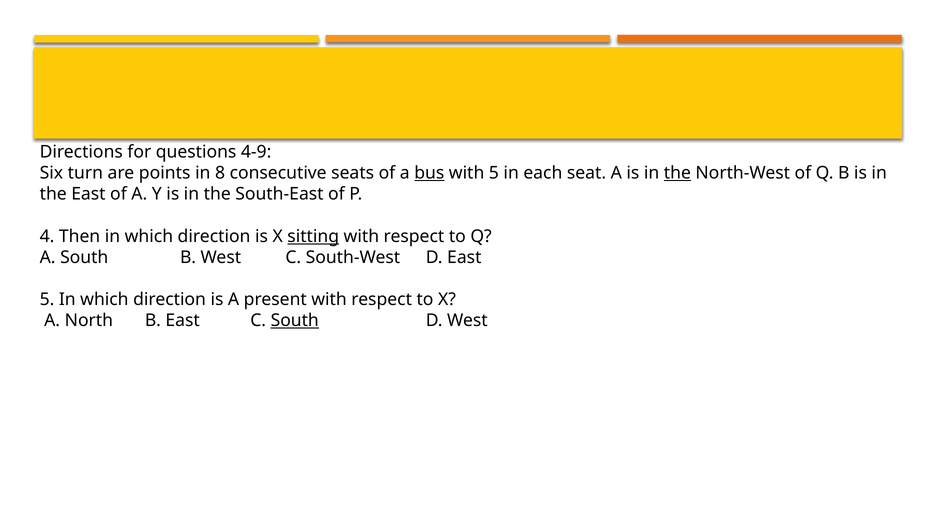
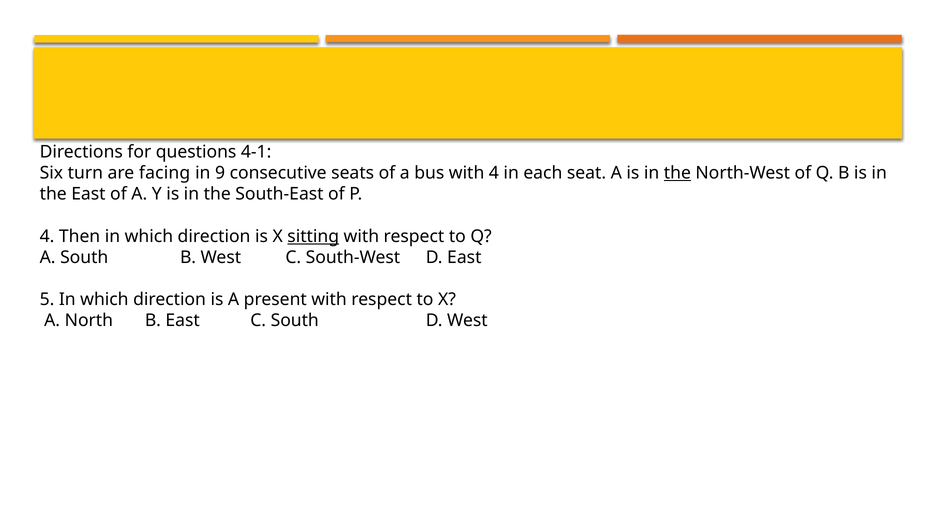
4-9: 4-9 -> 4-1 (256, 152)
points: points -> facing (165, 173)
8: 8 -> 9 (220, 173)
bus underline: present -> none (429, 173)
with 5: 5 -> 4 (494, 173)
South underline: present -> none (295, 320)
